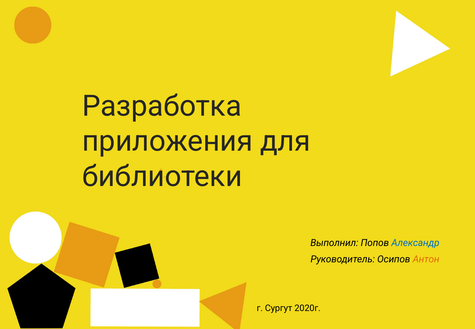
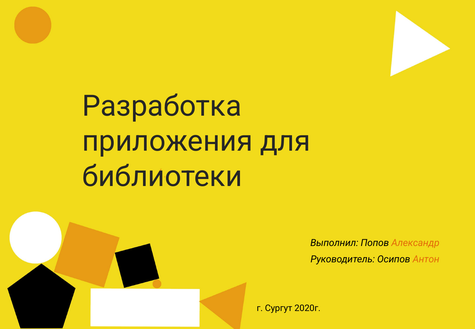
Александр colour: blue -> orange (415, 243)
